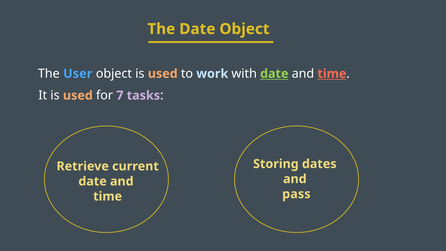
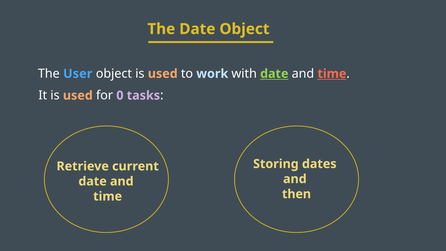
7: 7 -> 0 (120, 95)
pass: pass -> then (297, 194)
